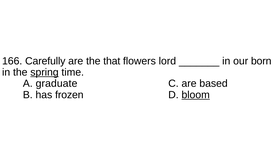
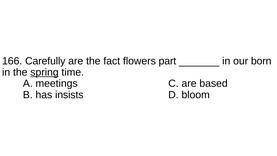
that: that -> fact (112, 61)
lord: lord -> part (167, 61)
graduate: graduate -> meetings (57, 83)
frozen: frozen -> insists (69, 95)
bloom underline: present -> none (196, 95)
